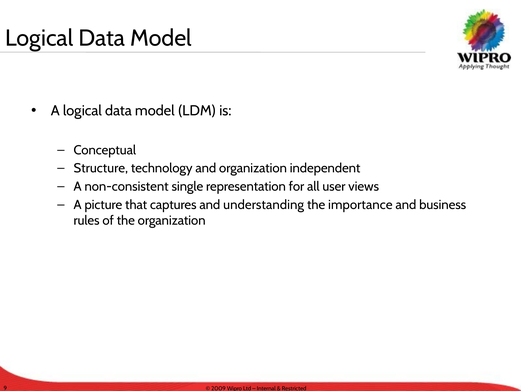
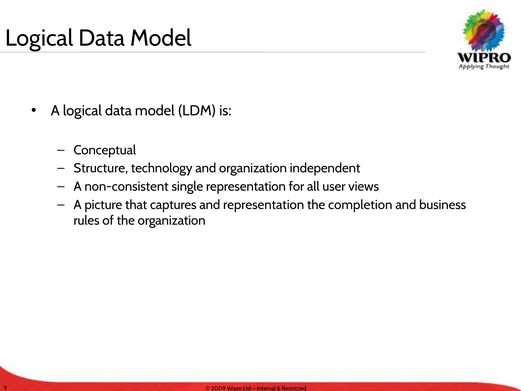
and understanding: understanding -> representation (264, 205)
importance: importance -> completion (360, 205)
